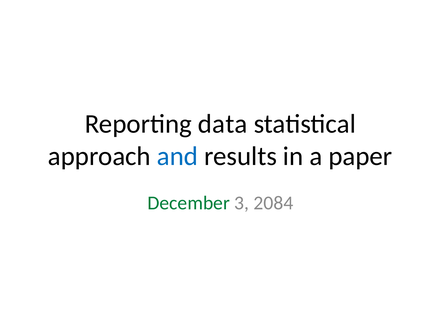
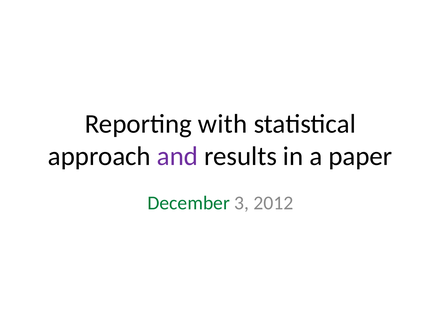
data: data -> with (223, 124)
and colour: blue -> purple (177, 156)
2084: 2084 -> 2012 (273, 203)
